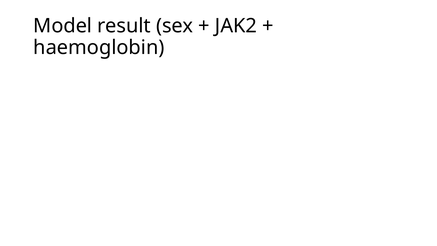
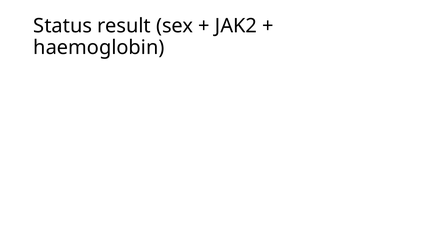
Model: Model -> Status (63, 26)
